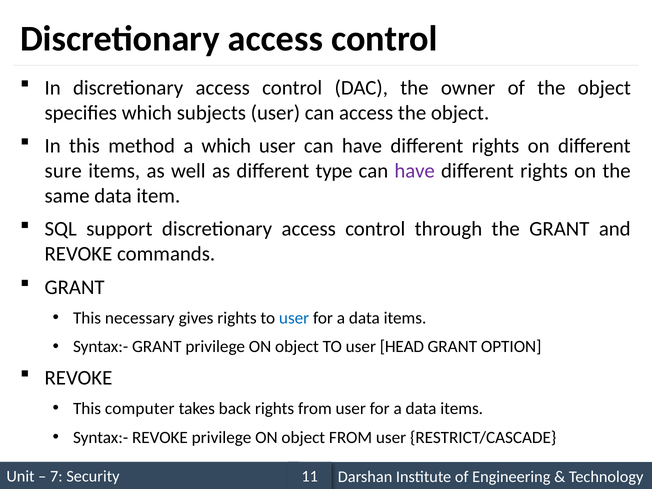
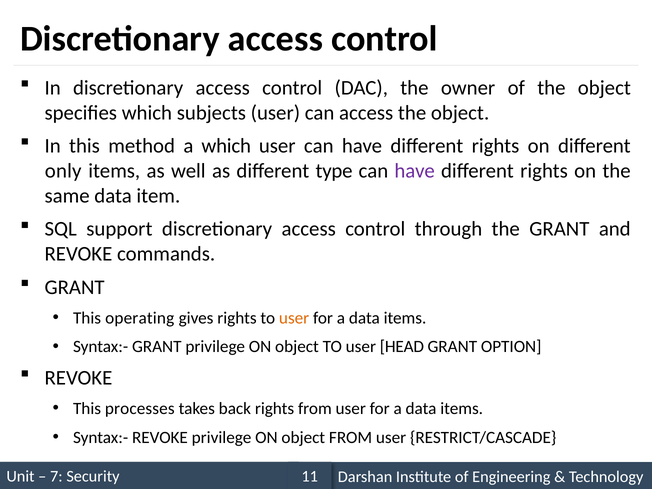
sure: sure -> only (63, 171)
necessary: necessary -> operating (140, 318)
user colour: blue -> orange (294, 318)
computer: computer -> processes (140, 409)
